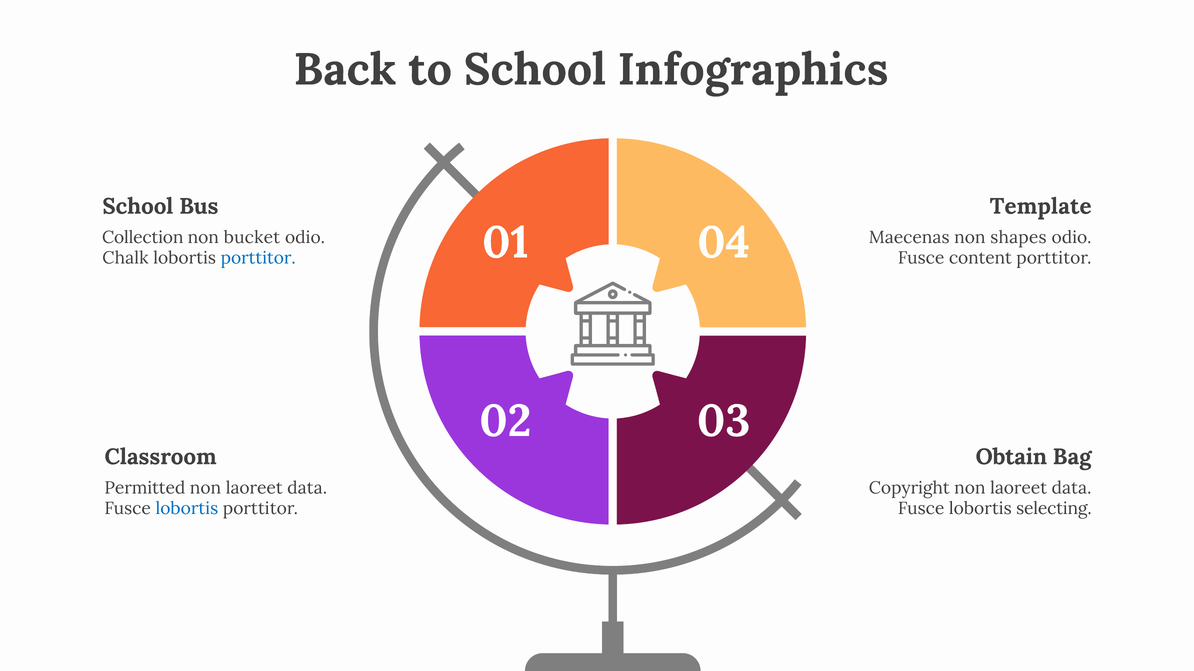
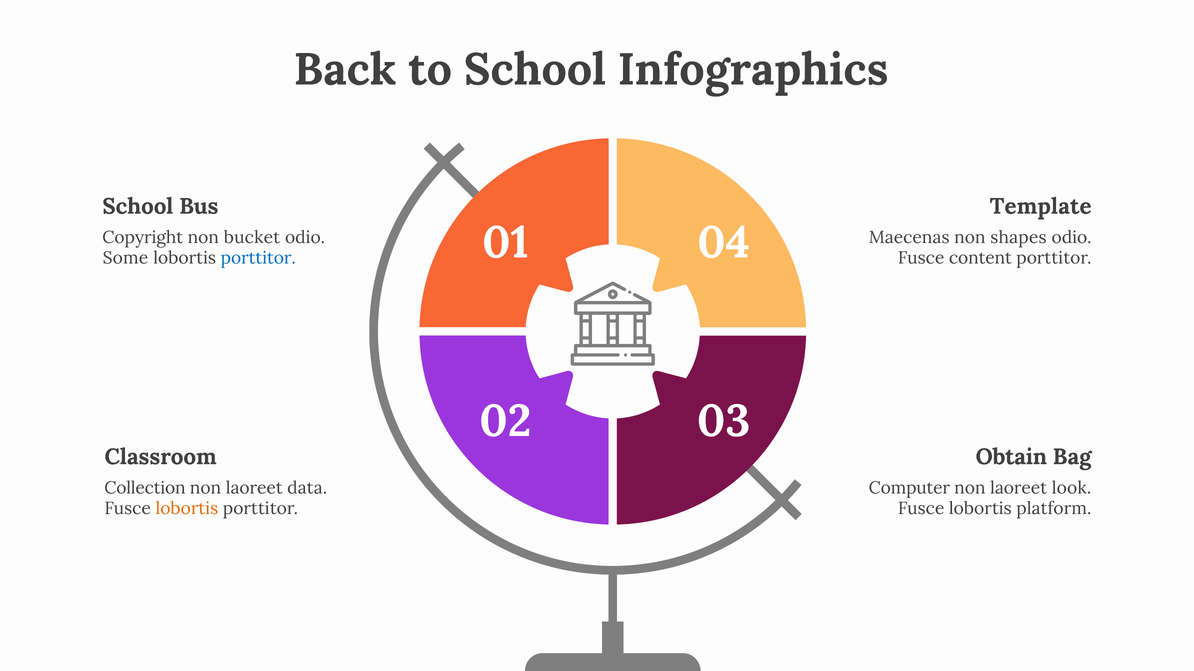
Collection: Collection -> Copyright (143, 238)
Chalk: Chalk -> Some (125, 258)
Permitted: Permitted -> Collection (145, 488)
Copyright: Copyright -> Computer (909, 488)
data: data -> look (1071, 488)
lobortis colour: blue -> orange (187, 509)
selecting: selecting -> platform (1054, 509)
